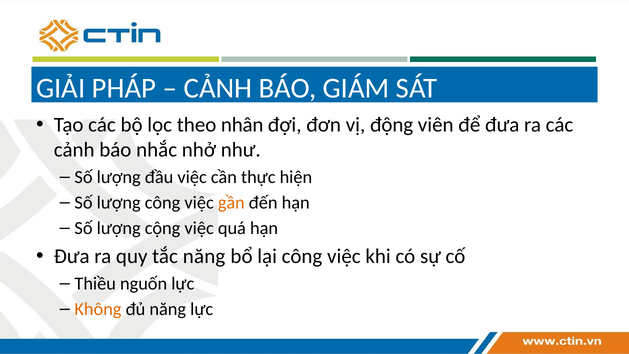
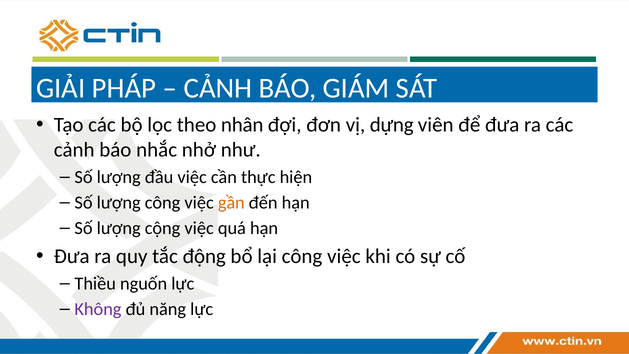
động: động -> dựng (392, 125)
tắc năng: năng -> động (204, 256)
Không colour: orange -> purple (98, 309)
